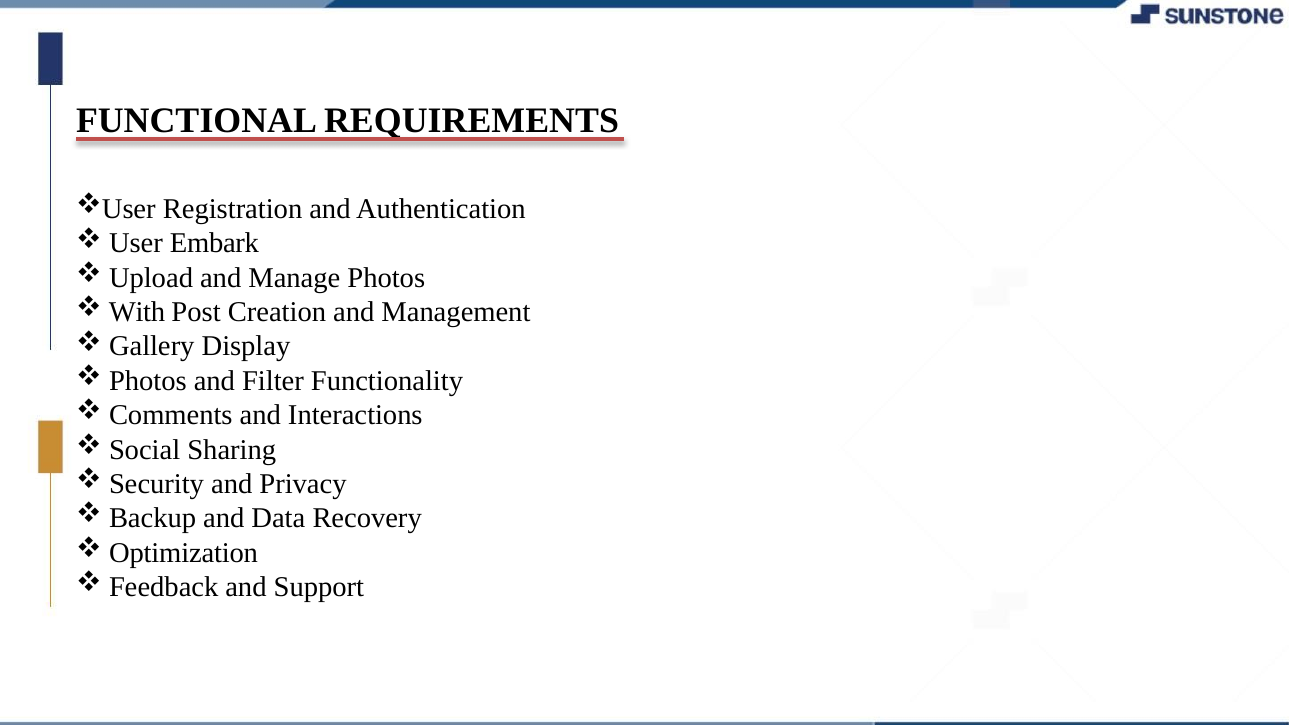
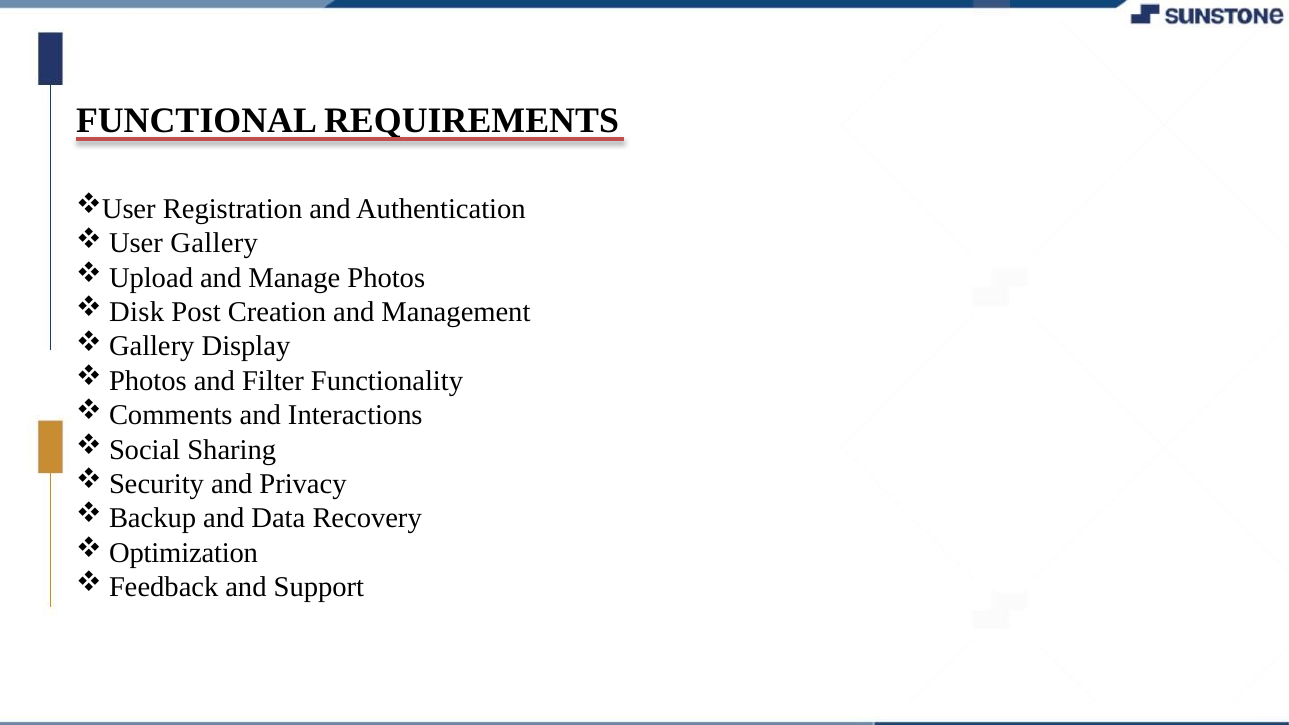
User Embark: Embark -> Gallery (214, 243)
With: With -> Disk (137, 312)
